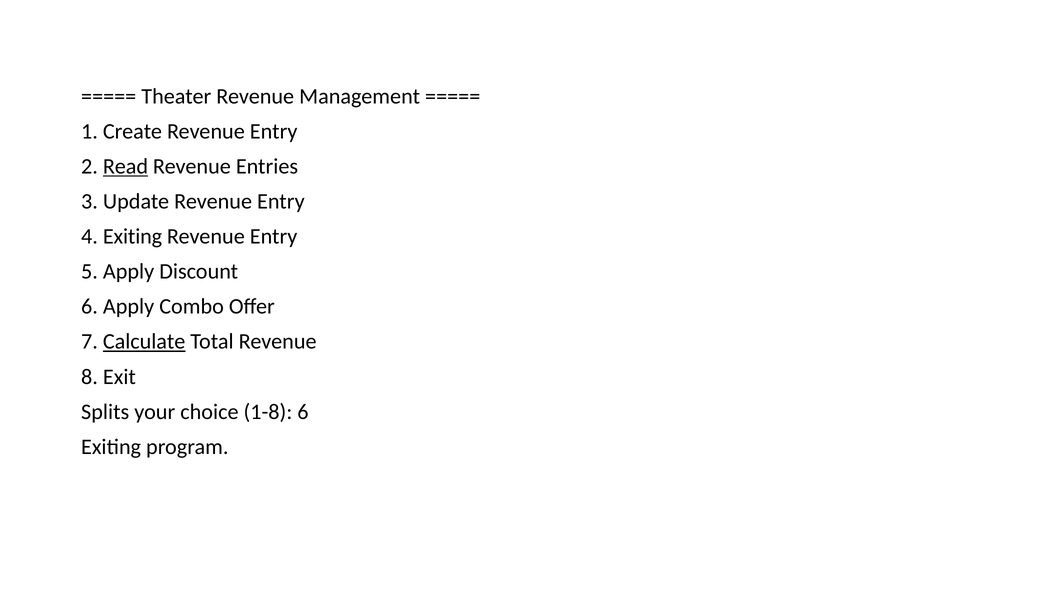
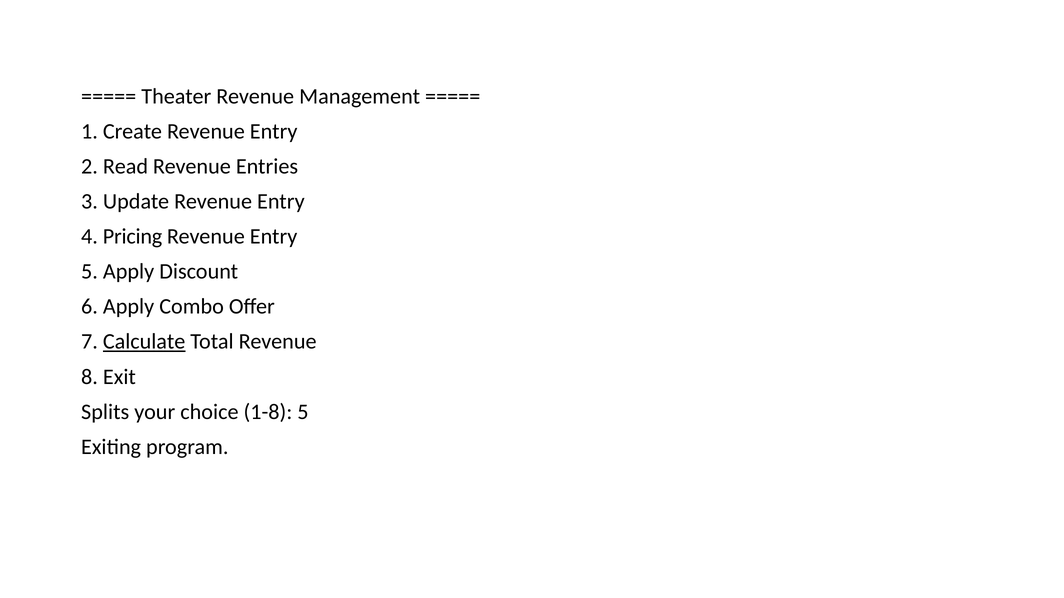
Read underline: present -> none (125, 167)
4 Exiting: Exiting -> Pricing (133, 237)
1-8 6: 6 -> 5 (303, 412)
